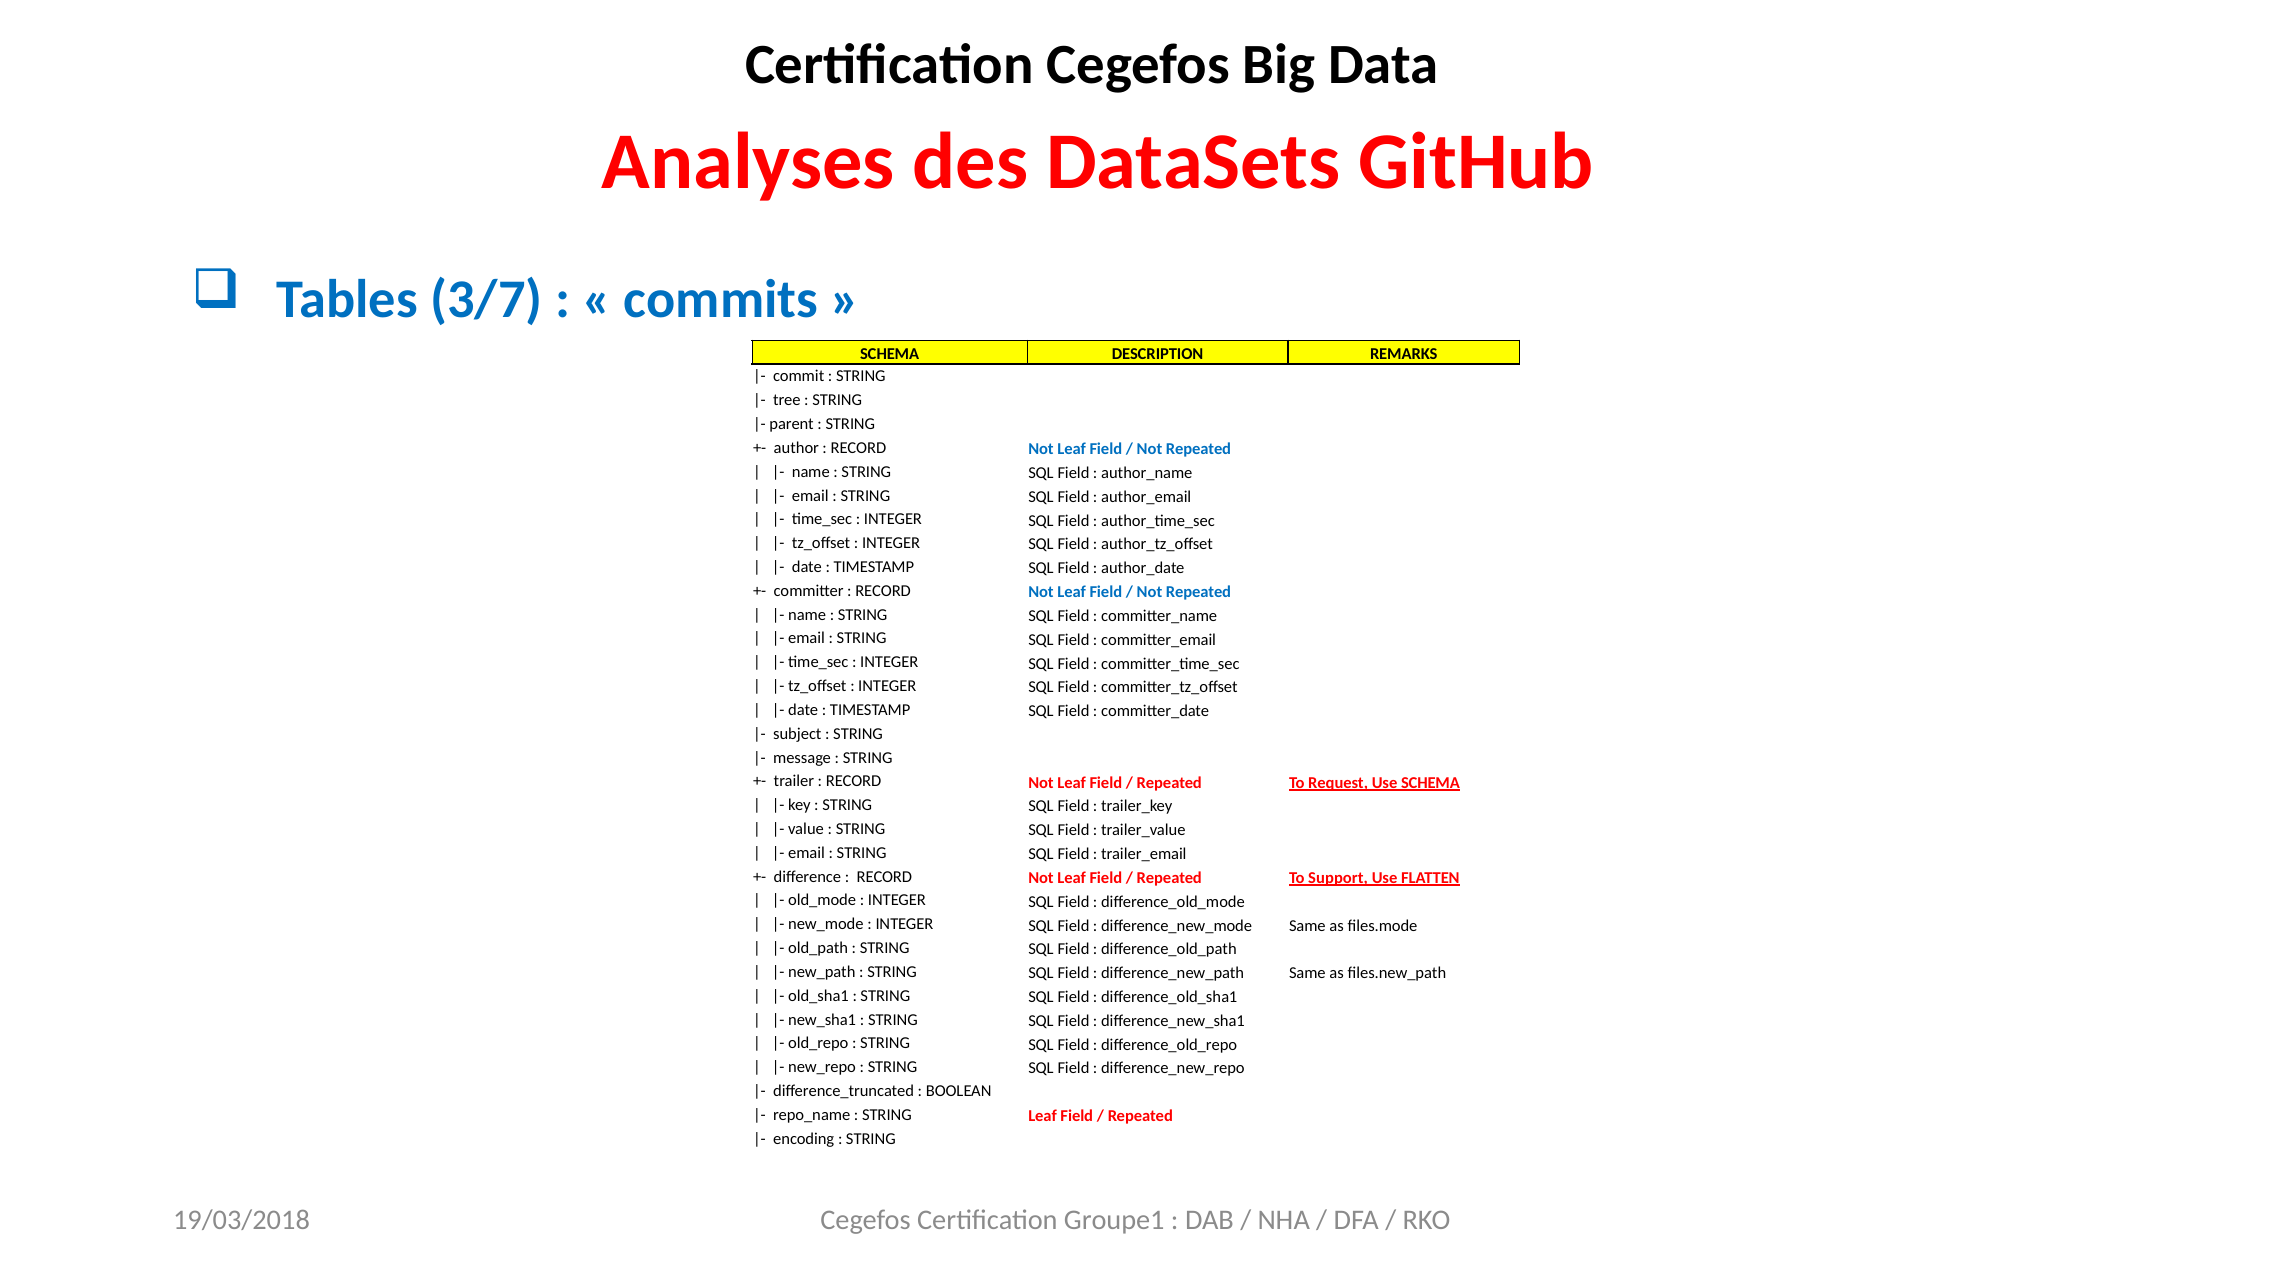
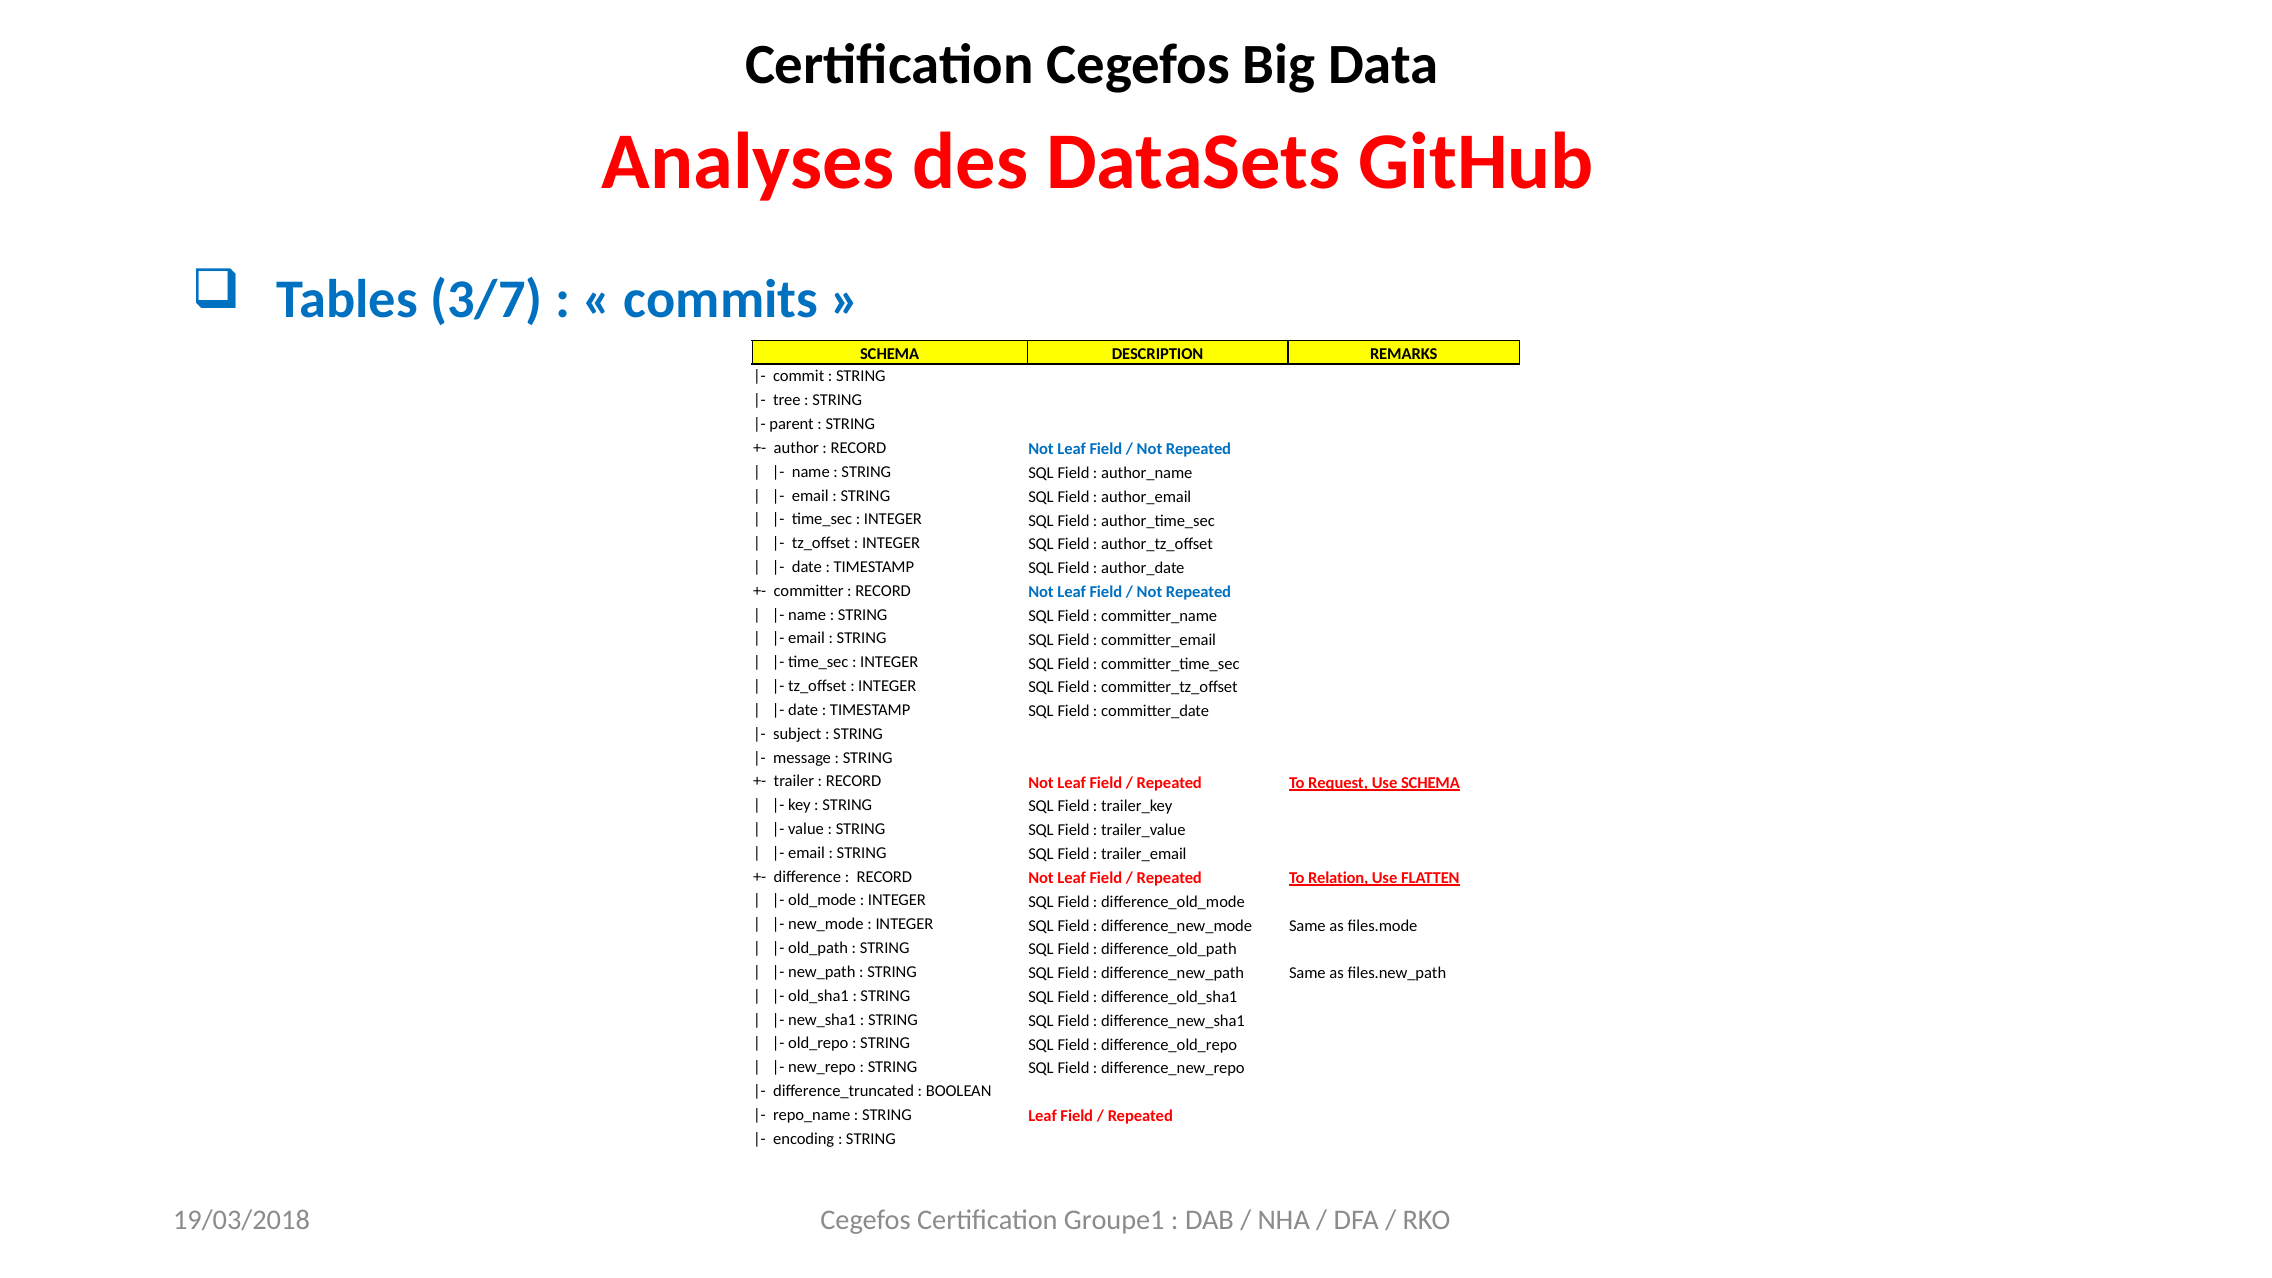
Support: Support -> Relation (1338, 878)
